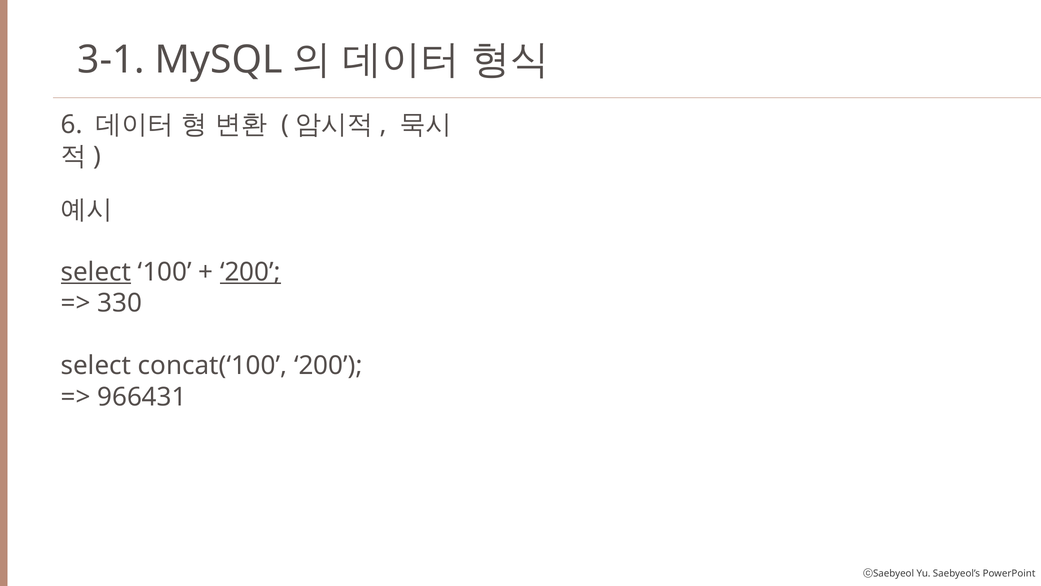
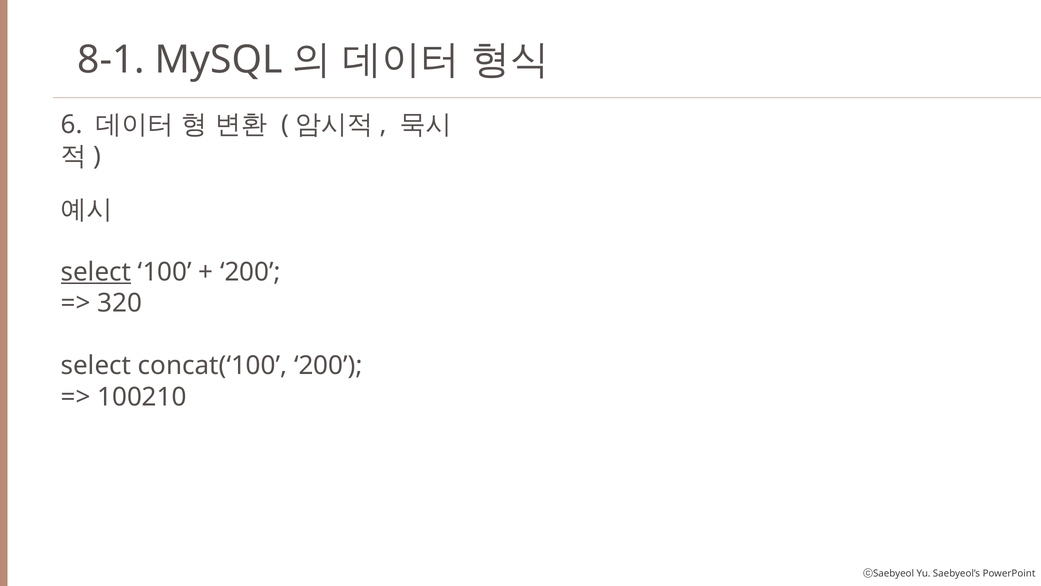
3-1: 3-1 -> 8-1 (111, 60)
200 underline: present -> none (250, 272)
330: 330 -> 320 (120, 303)
966431: 966431 -> 100210 (142, 397)
